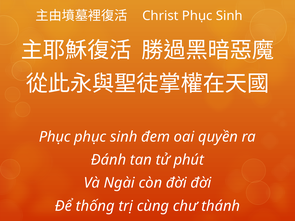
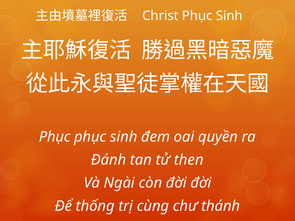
phút: phút -> then (189, 160)
